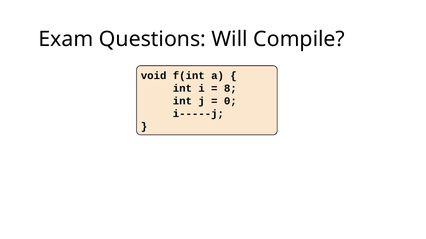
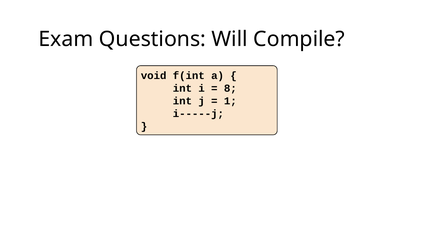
0: 0 -> 1 (230, 101)
